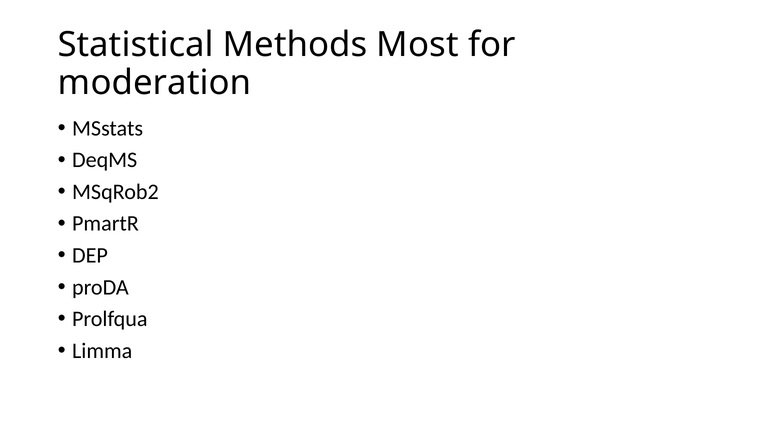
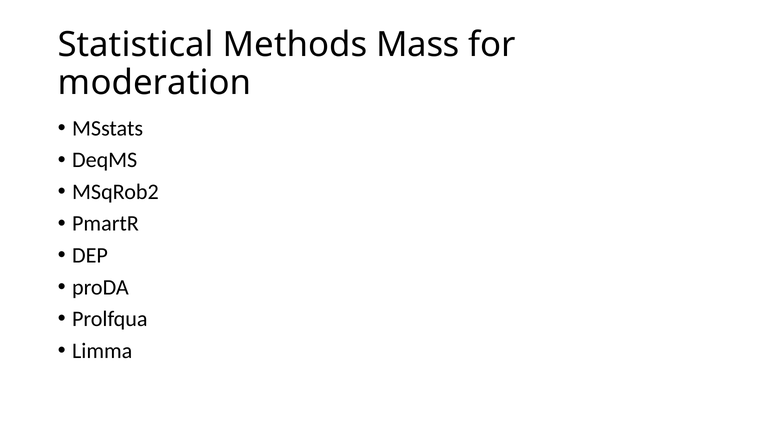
Most: Most -> Mass (418, 45)
